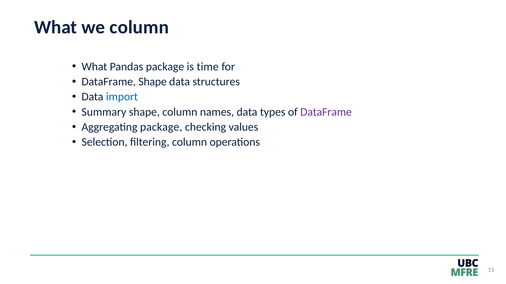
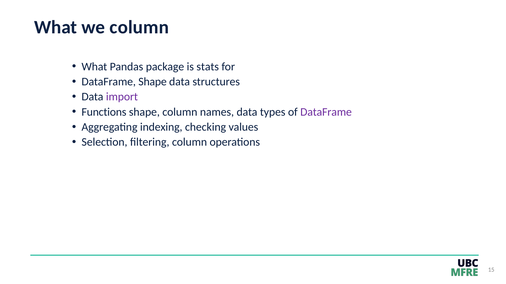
time: time -> stats (208, 67)
import colour: blue -> purple (122, 97)
Summary: Summary -> Functions (104, 112)
Aggregating package: package -> indexing (161, 127)
